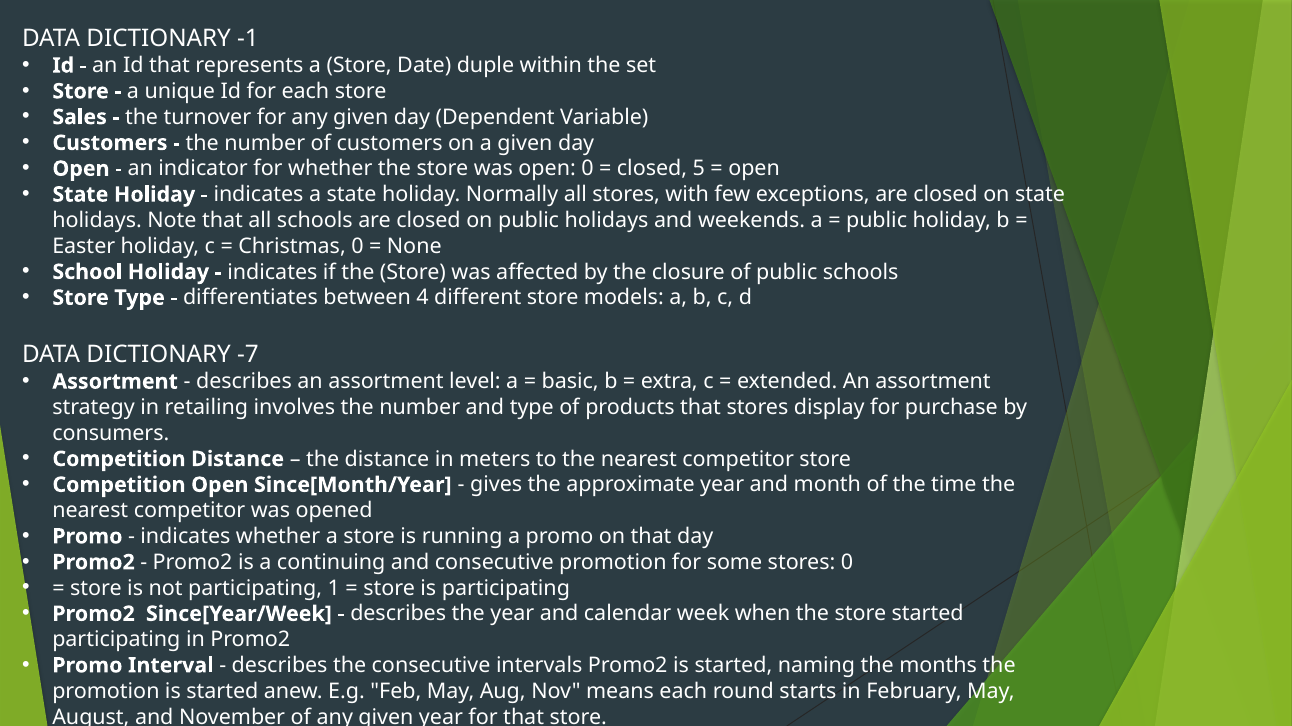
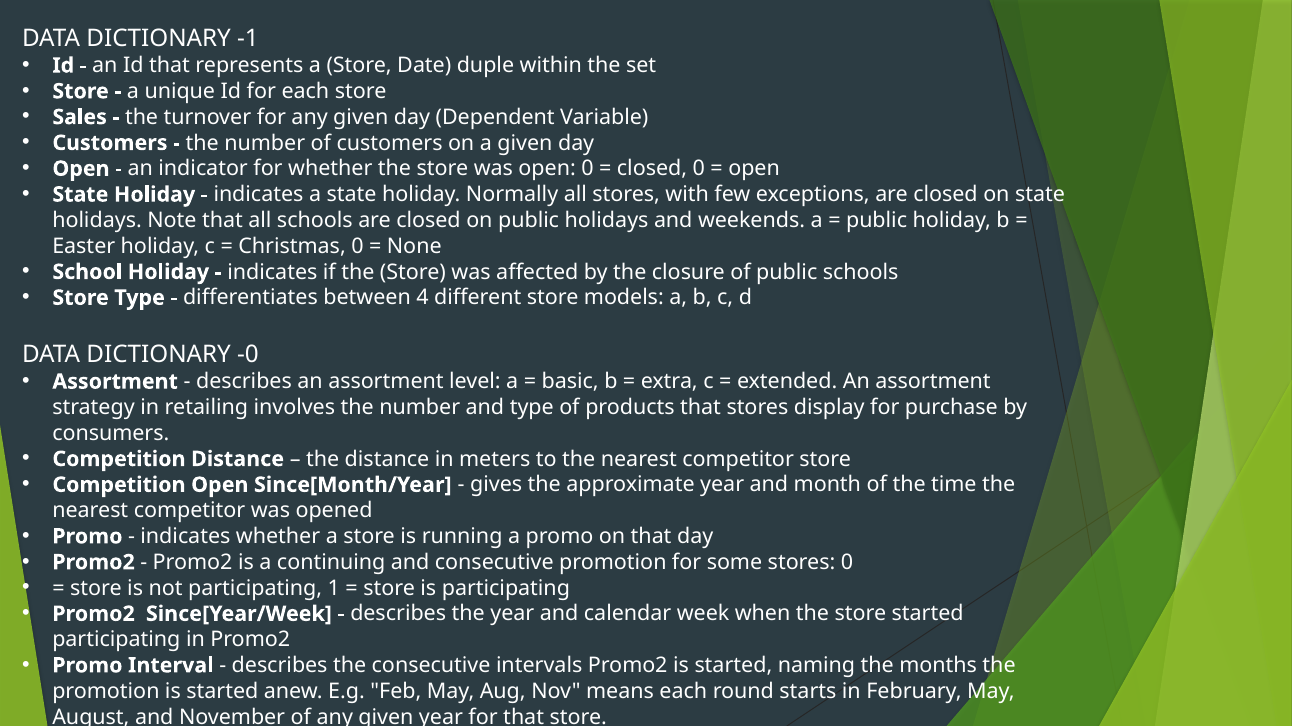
closed 5: 5 -> 0 (699, 169)
-7: -7 -> -0 (248, 355)
